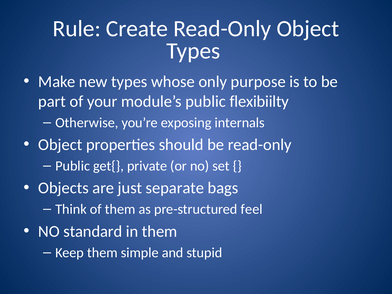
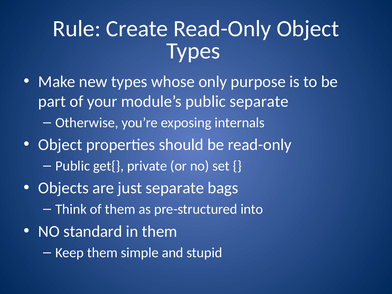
public flexibiilty: flexibiilty -> separate (259, 101)
feel: feel -> into (252, 209)
